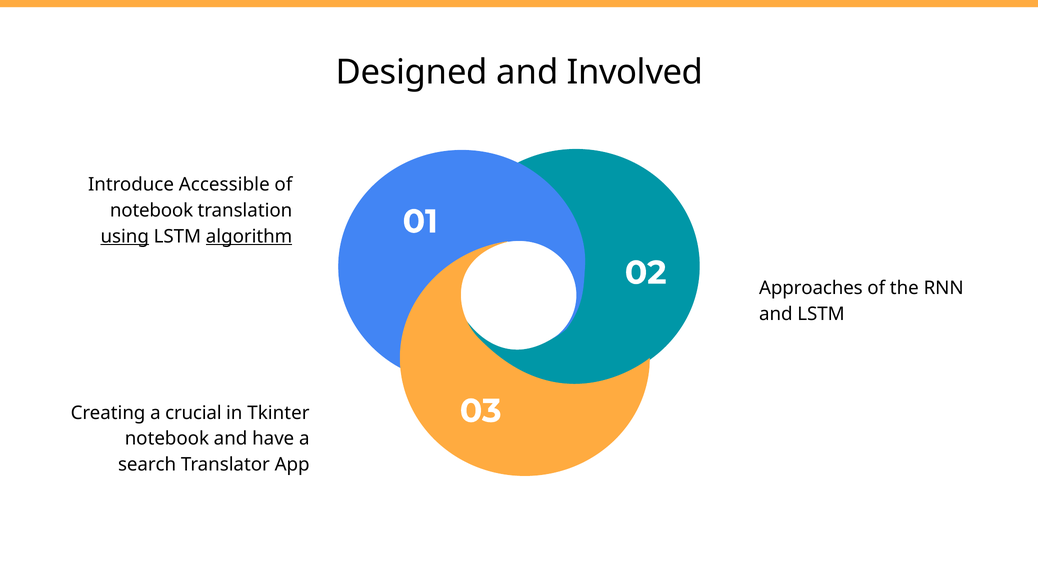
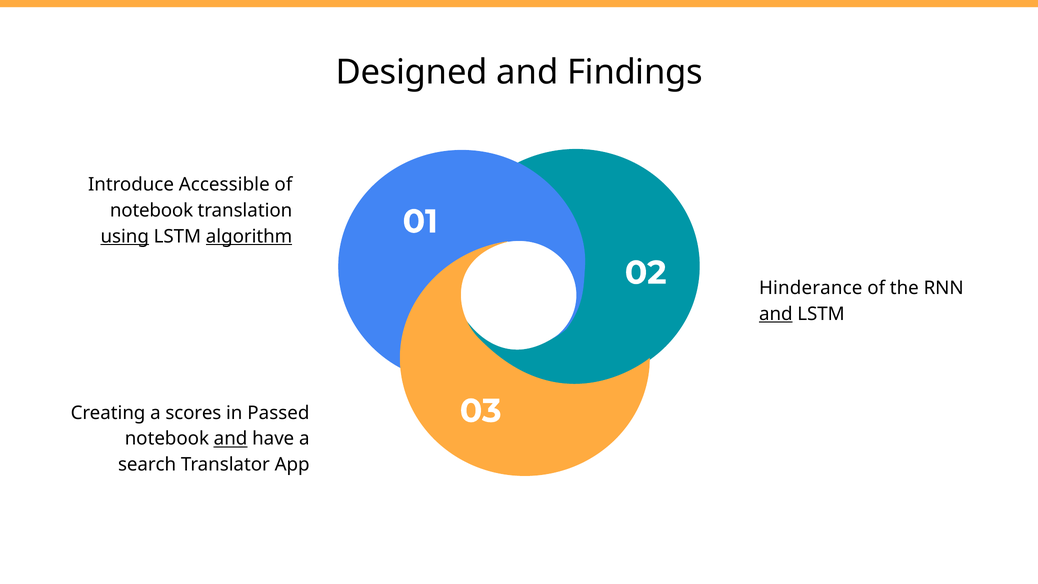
Involved: Involved -> Findings (635, 72)
Approaches: Approaches -> Hinderance (811, 288)
and underline: none -> present (776, 314)
crucial: crucial -> scores (193, 413)
Tkinter: Tkinter -> Passed (278, 413)
and underline: none -> present (231, 439)
